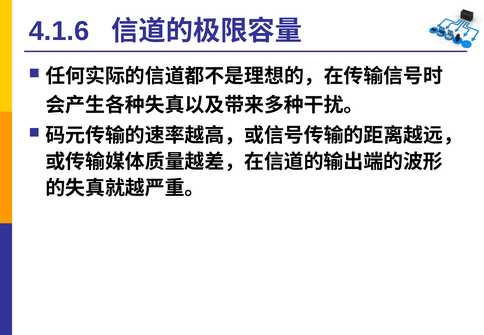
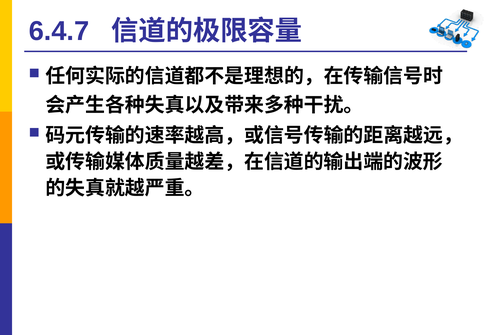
4.1.6: 4.1.6 -> 6.4.7 (59, 31)
